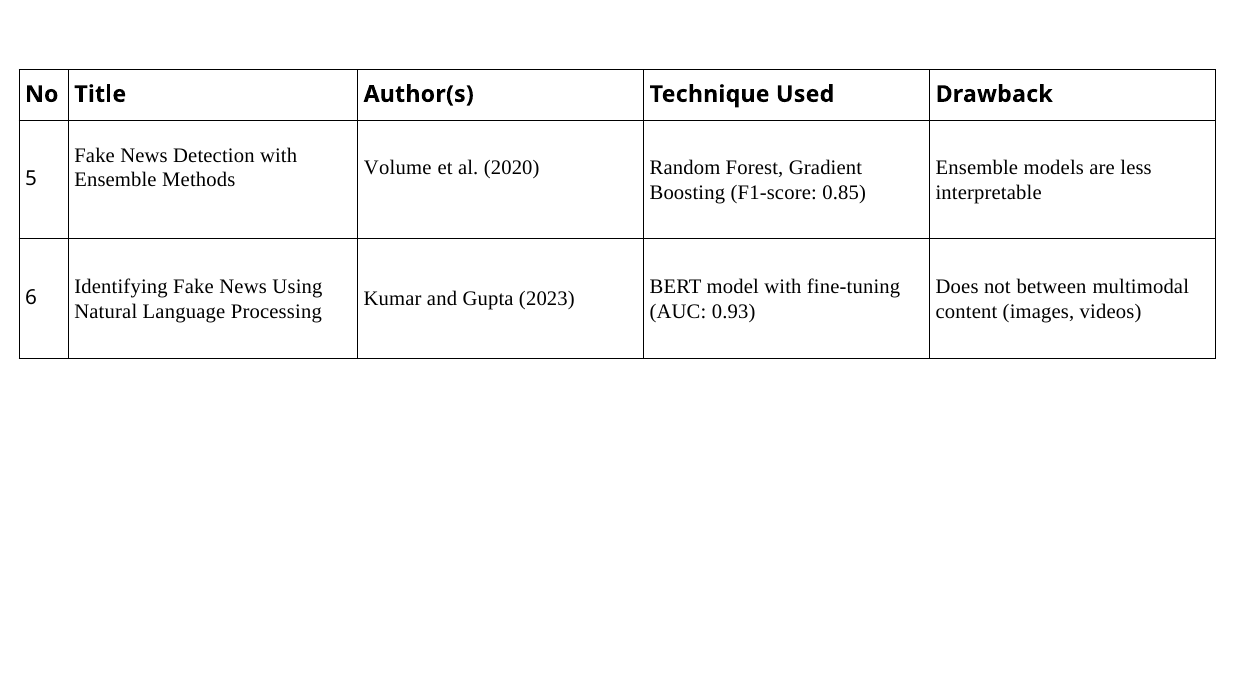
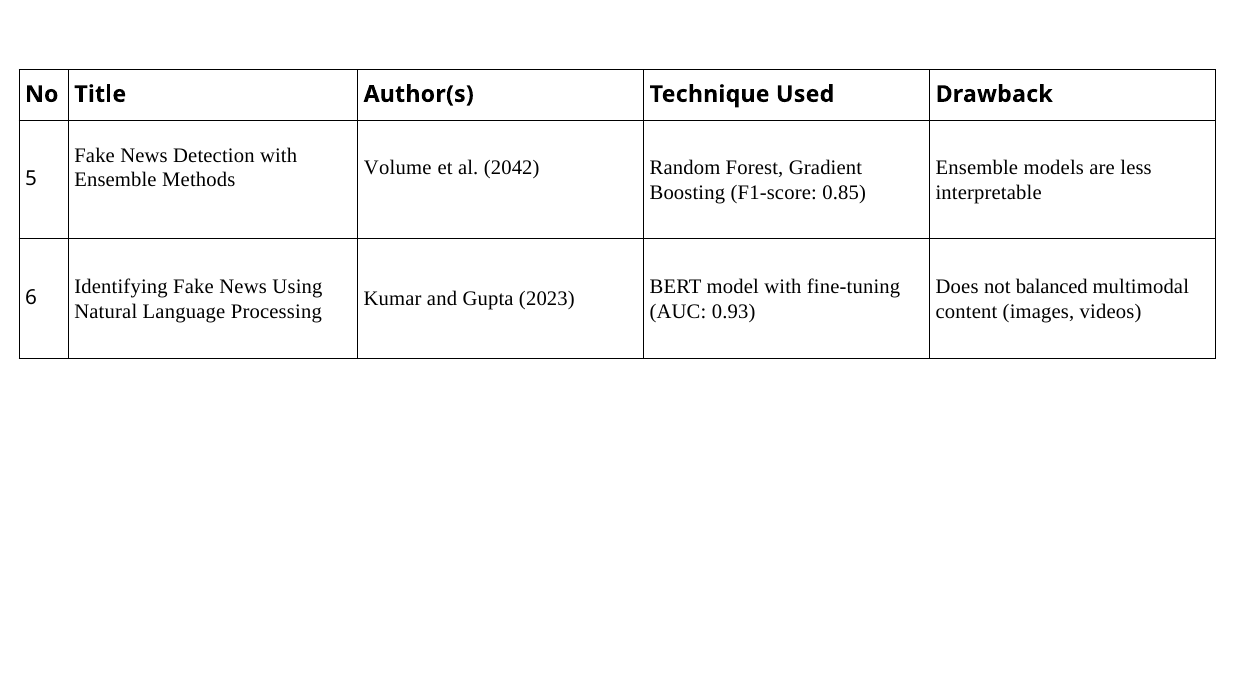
2020: 2020 -> 2042 (512, 168)
between: between -> balanced (1052, 287)
